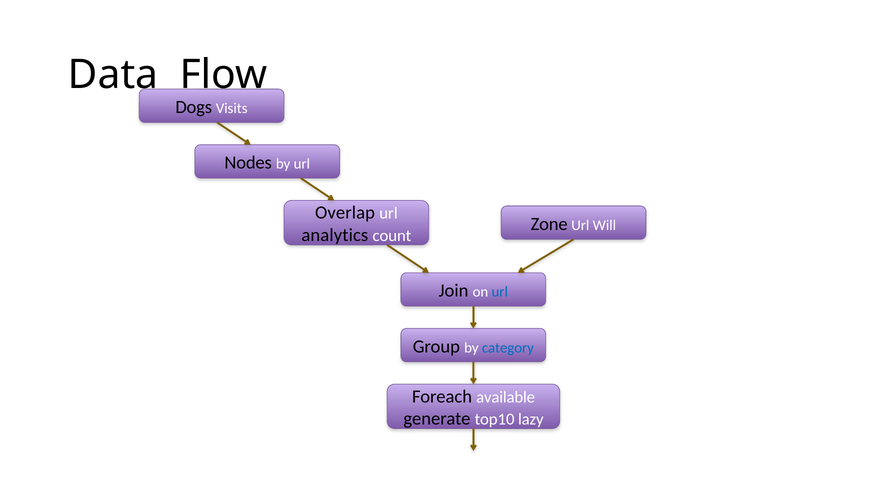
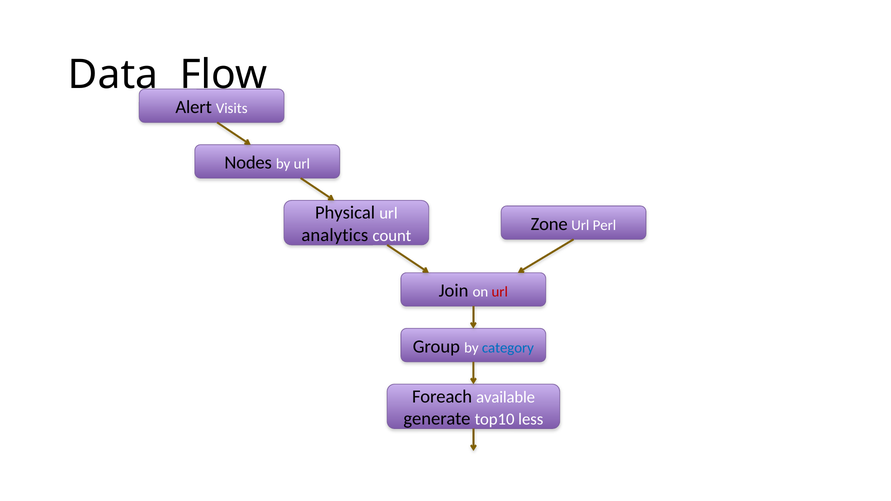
Dogs: Dogs -> Alert (194, 107)
Overlap: Overlap -> Physical (345, 213)
Will: Will -> Perl (604, 225)
url colour: blue -> red (500, 292)
lazy: lazy -> less (531, 420)
